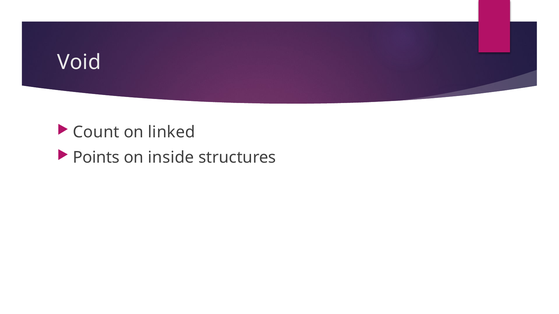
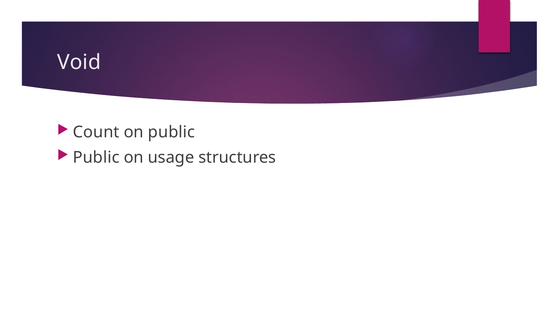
on linked: linked -> public (172, 132)
Points: Points -> Public (96, 158)
inside: inside -> usage (171, 158)
